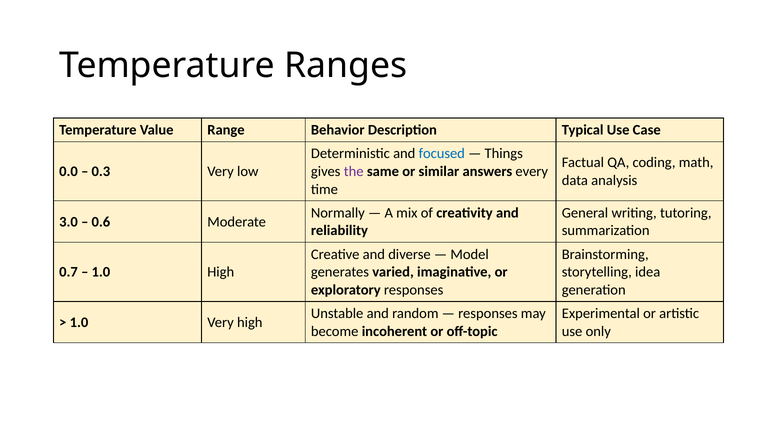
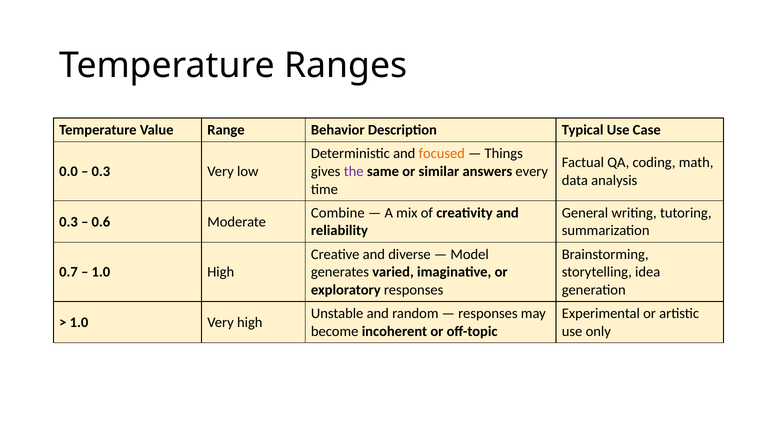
focused colour: blue -> orange (442, 154)
Normally: Normally -> Combine (338, 213)
3.0: 3.0 -> 0.3 (69, 222)
